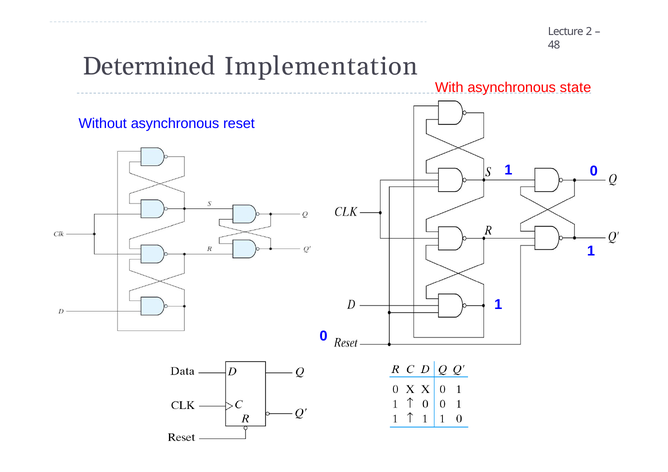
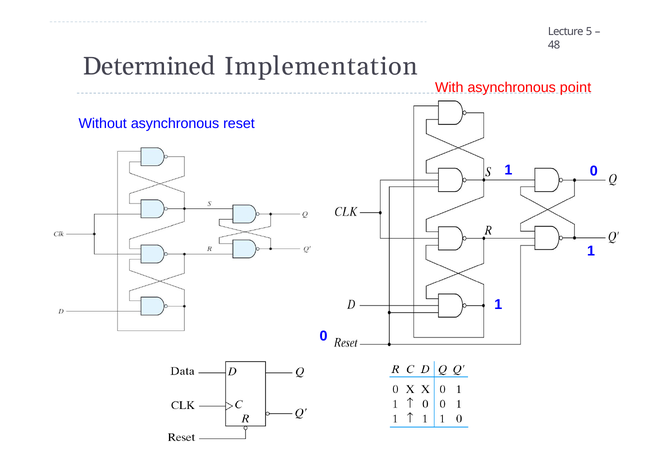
2: 2 -> 5 (589, 32)
state: state -> point (576, 87)
